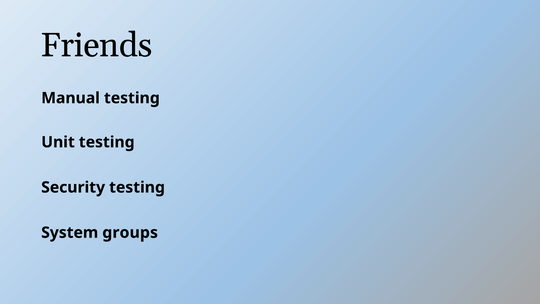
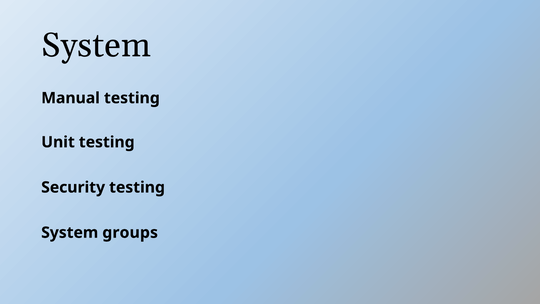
Friends: Friends -> System (96, 45)
